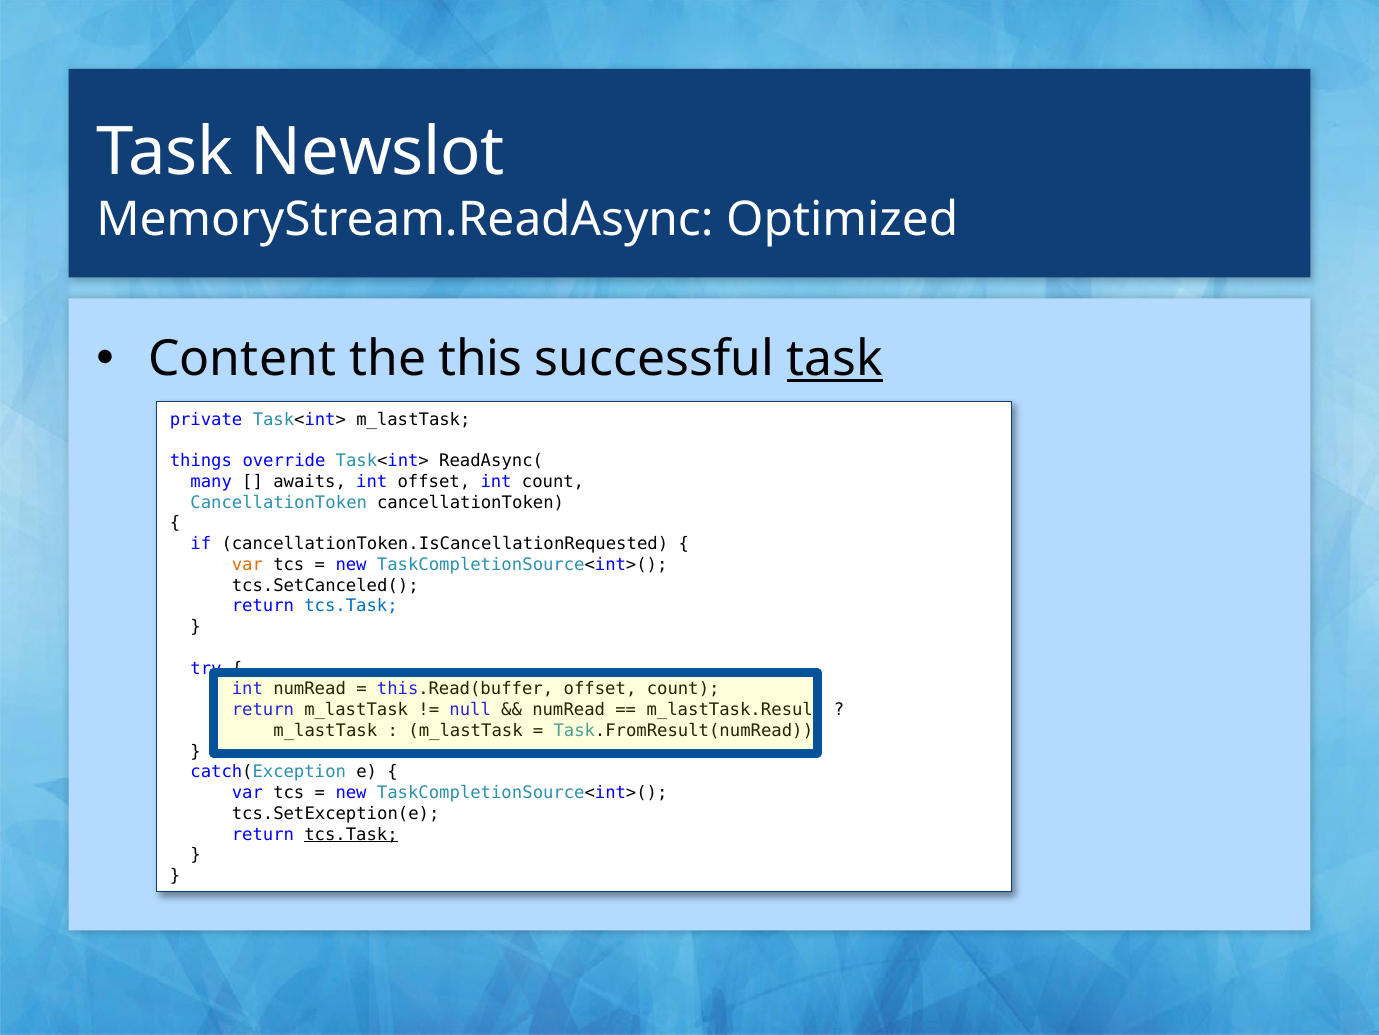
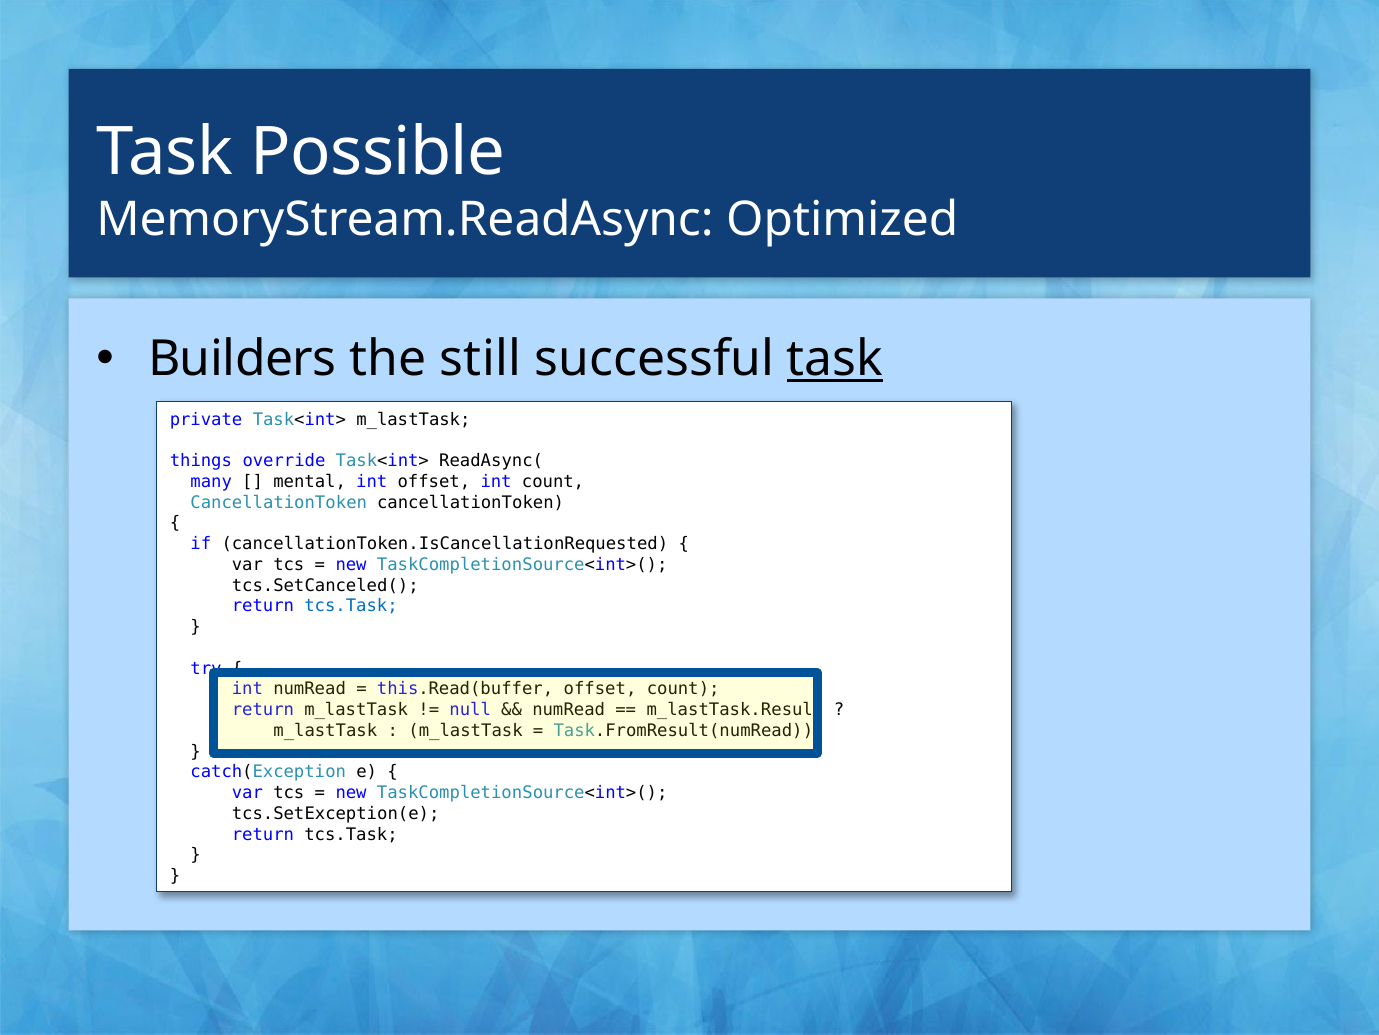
Newslot: Newslot -> Possible (378, 152)
Content: Content -> Builders (242, 359)
this: this -> still (480, 359)
awaits: awaits -> mental (310, 481)
var colour: orange -> black (247, 564)
tcs.Task underline: present -> none (351, 834)
